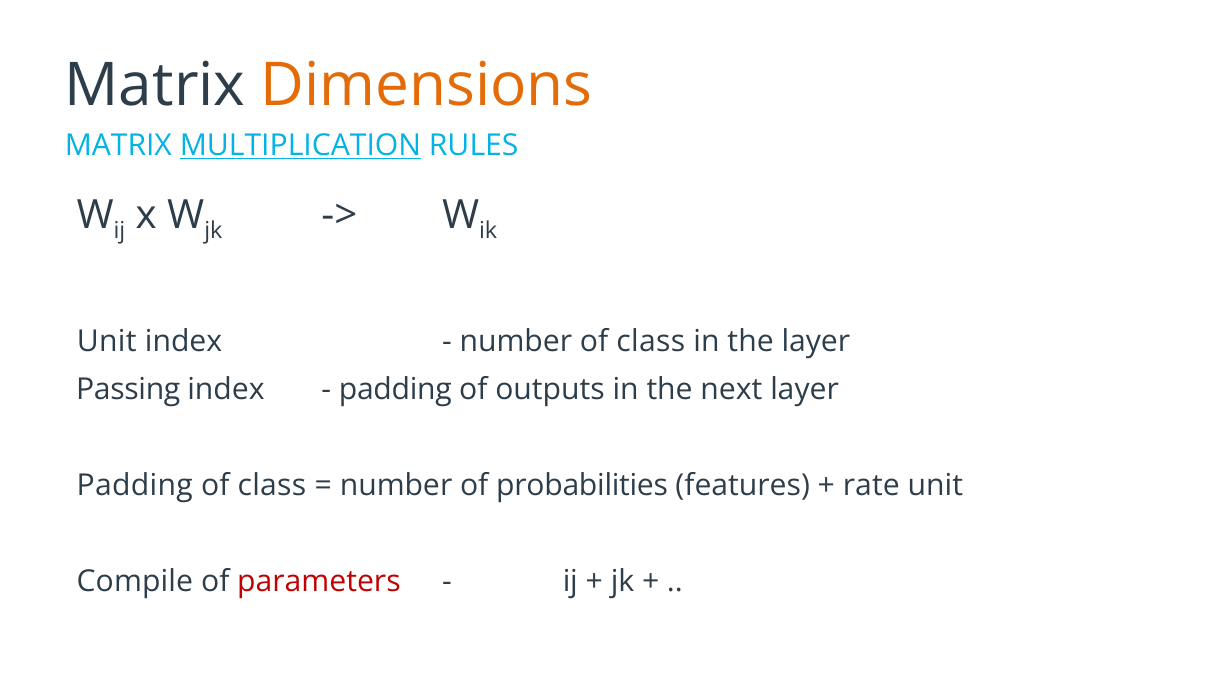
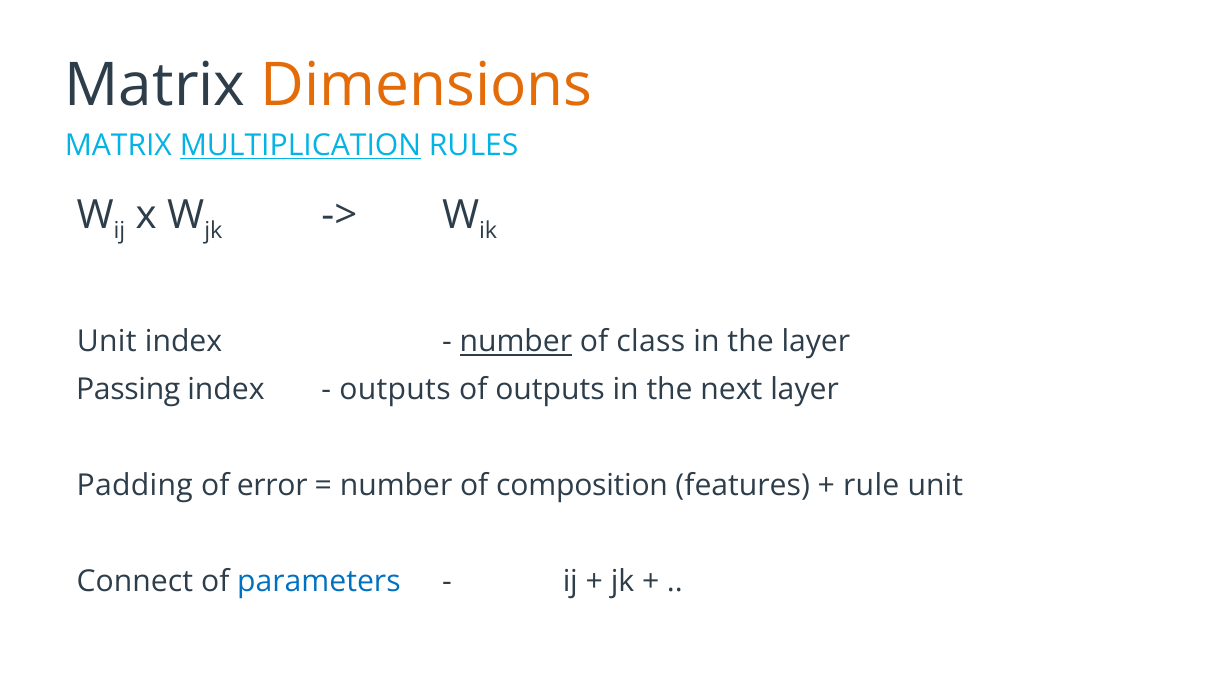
number underline: none -> present (516, 342)
padding: padding -> outputs (395, 390)
class: class -> error (272, 486)
probabilities: probabilities -> composition (582, 486)
rate: rate -> rule (871, 486)
Compile: Compile -> Connect (135, 582)
parameters colour: red -> blue (319, 582)
